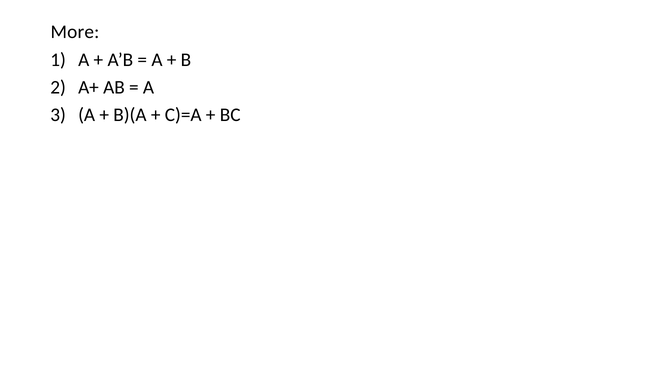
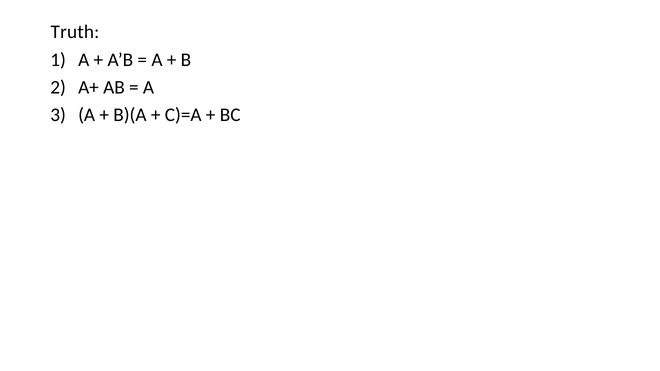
More: More -> Truth (75, 32)
